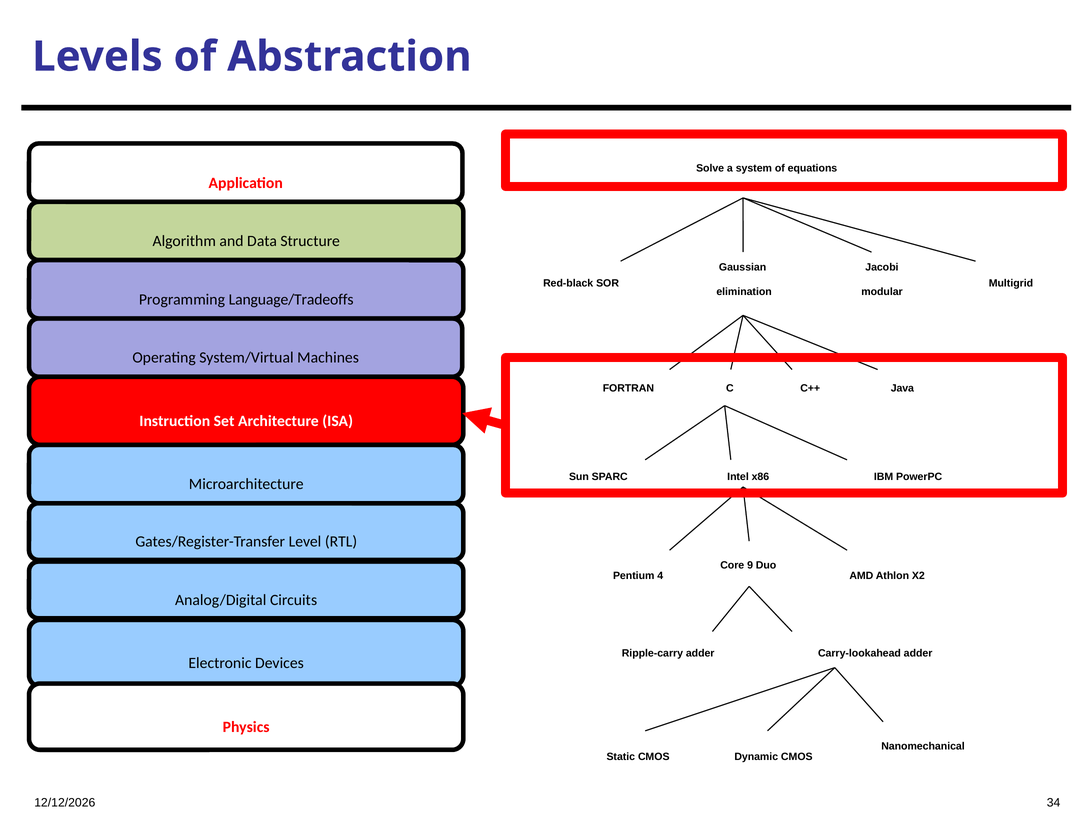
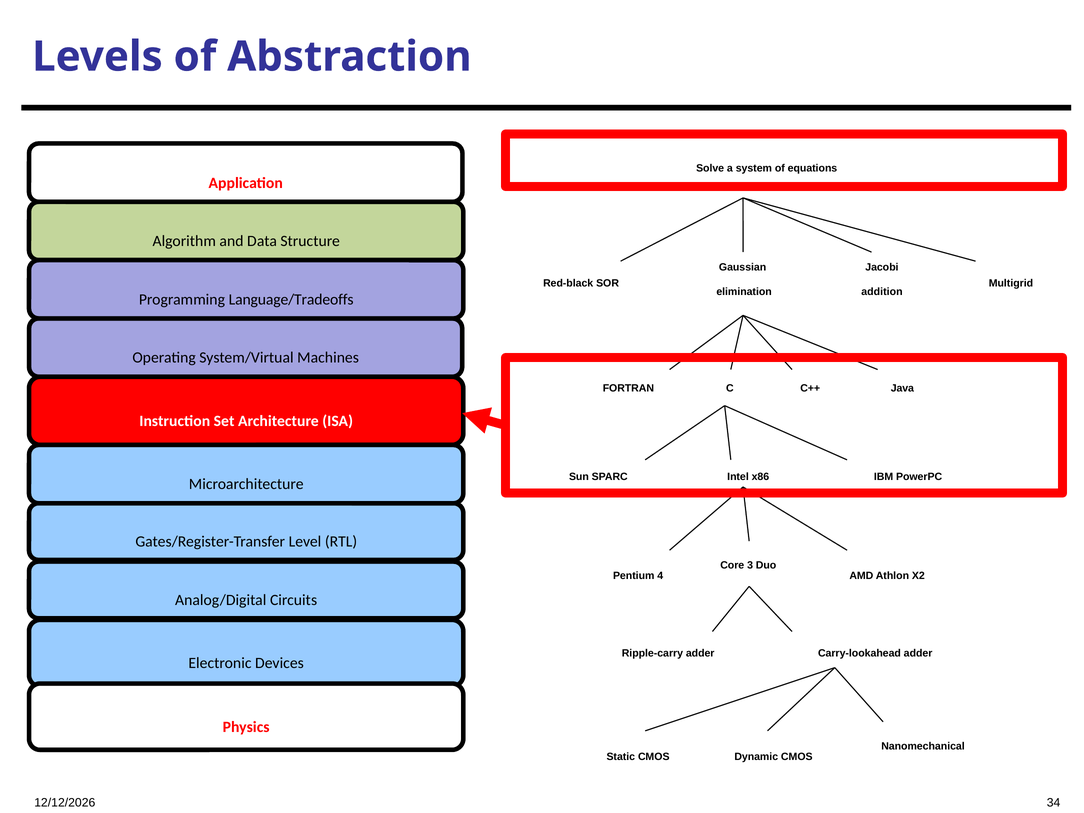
modular: modular -> addition (882, 292)
9: 9 -> 3 (750, 565)
